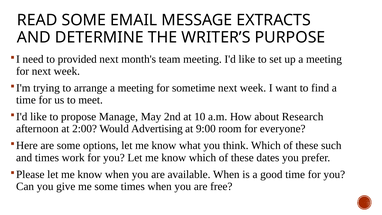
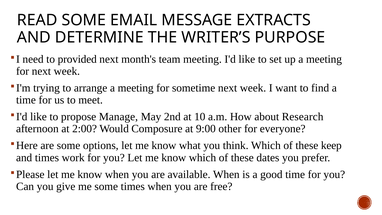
Advertising: Advertising -> Composure (157, 129)
room: room -> other (230, 129)
such: such -> keep (331, 145)
